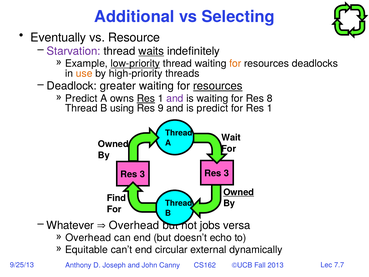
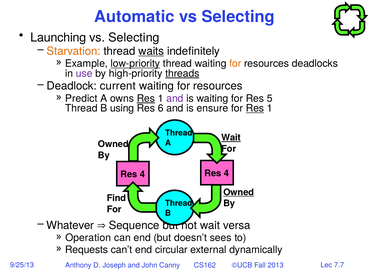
Additional: Additional -> Automatic (134, 17)
Eventually: Eventually -> Launching (58, 37)
Resource: Resource -> Selecting (134, 37)
Starvation colour: purple -> orange (74, 51)
use colour: orange -> purple (84, 73)
threads underline: none -> present (182, 73)
greater: greater -> current (118, 86)
resources underline: present -> none (218, 86)
8: 8 -> 5 (270, 98)
9: 9 -> 6 (161, 108)
is predict: predict -> ensure (212, 108)
Res underline: none -> present (255, 108)
Wait underline: none -> present (231, 138)
3: 3 -> 4 (226, 173)
3: 3 -> 4 (142, 174)
Overhead: Overhead -> Sequence (134, 225)
jobs: jobs -> wait (210, 225)
Overhead: Overhead -> Operation (88, 238)
echo: echo -> sees (221, 238)
Equitable: Equitable -> Requests (87, 250)
